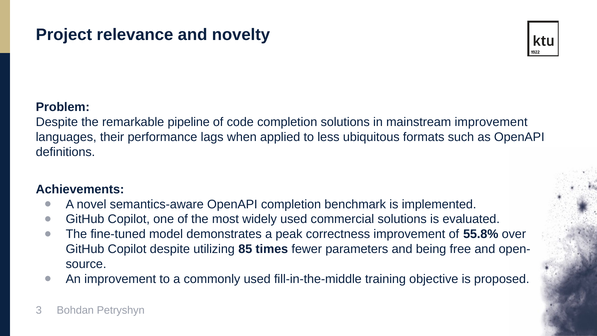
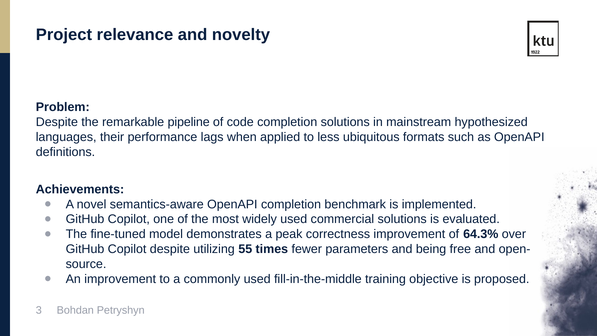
mainstream improvement: improvement -> hypothesized (491, 122)
55.8%: 55.8% -> 64.3% (481, 234)
85: 85 -> 55 (245, 249)
